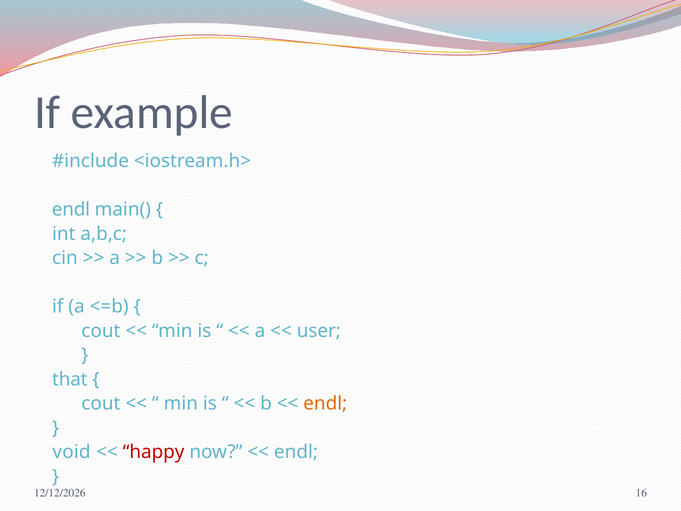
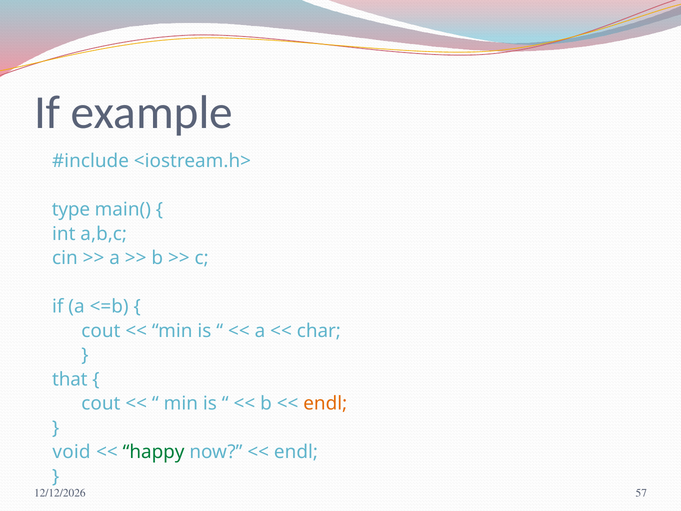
endl: endl -> type (71, 210)
user: user -> char (319, 331)
happy colour: red -> green (154, 452)
16: 16 -> 57 (641, 493)
